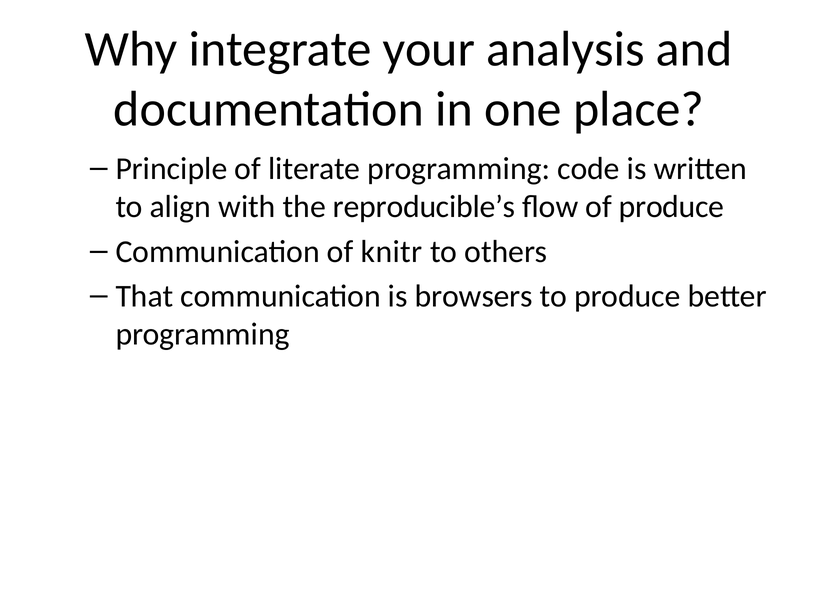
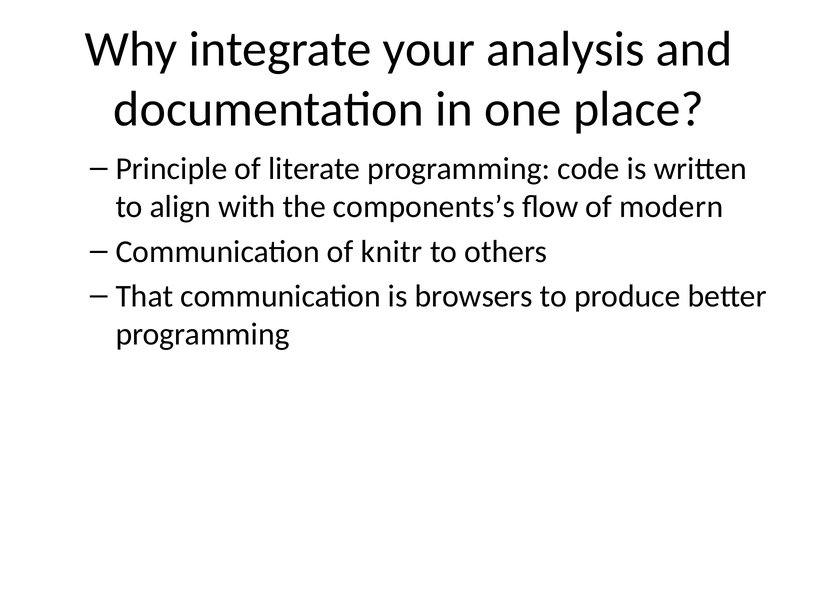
reproducible’s: reproducible’s -> components’s (424, 207)
of produce: produce -> modern (671, 207)
